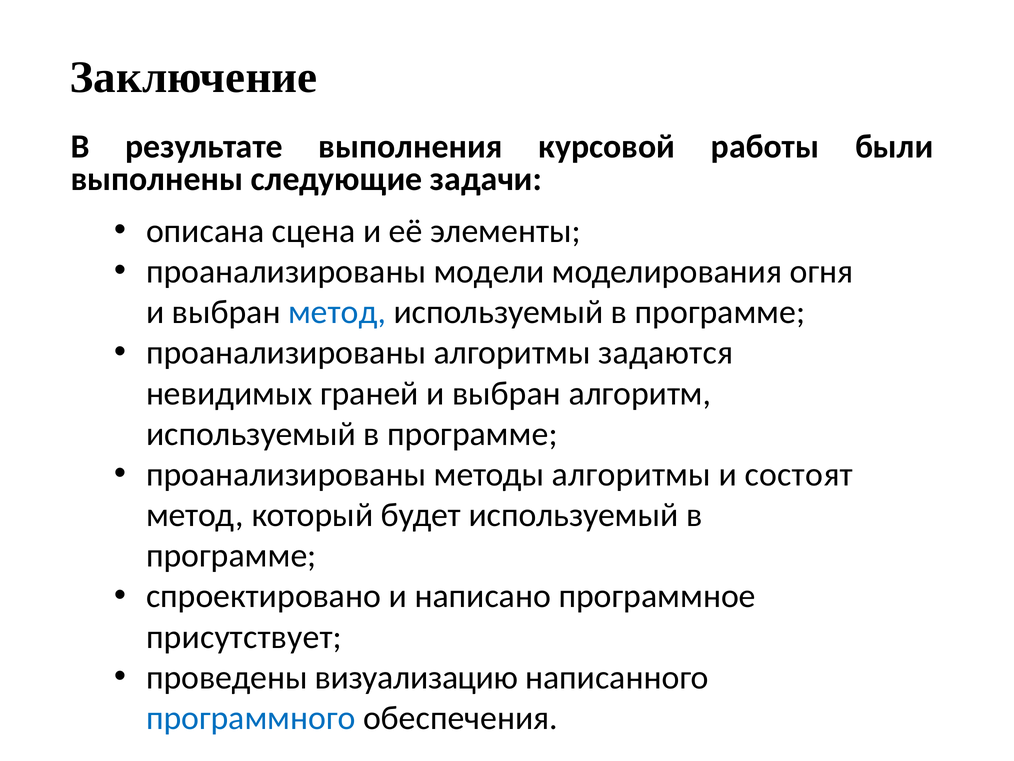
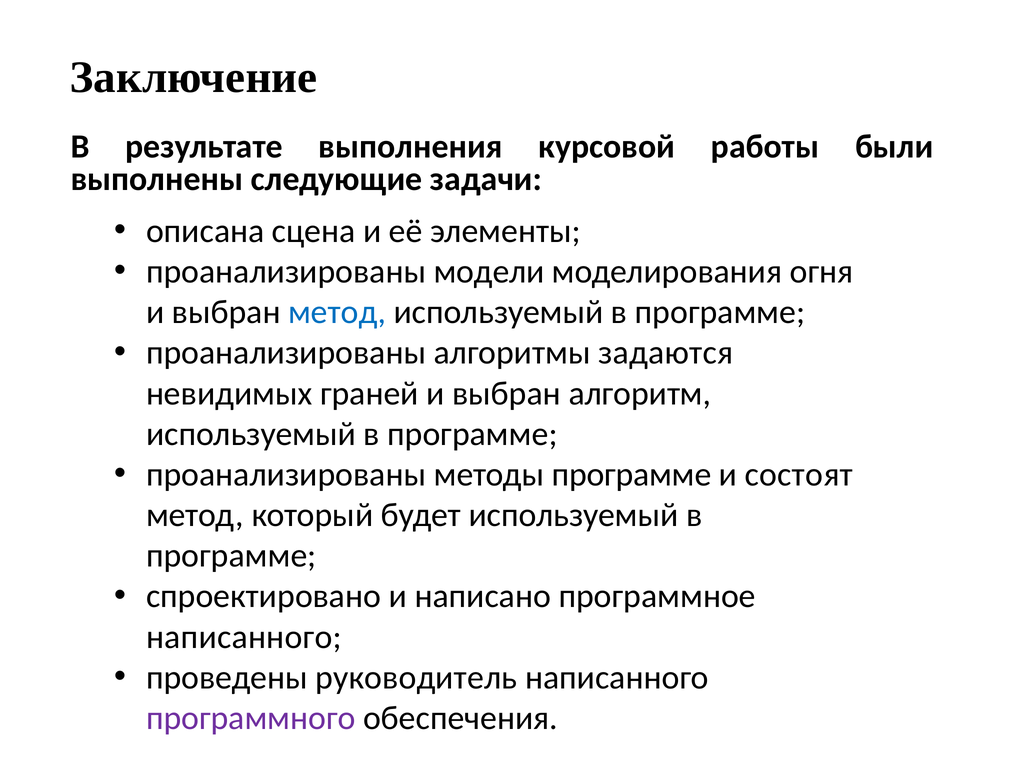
методы алгоритмы: алгоритмы -> программе (632, 474)
присутствует: присутствует -> написанного (244, 636)
визуализацию: визуализацию -> руководитель (416, 677)
программного colour: blue -> purple (251, 718)
